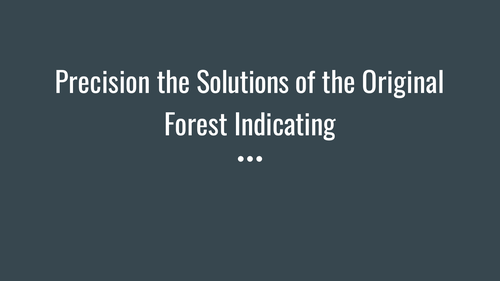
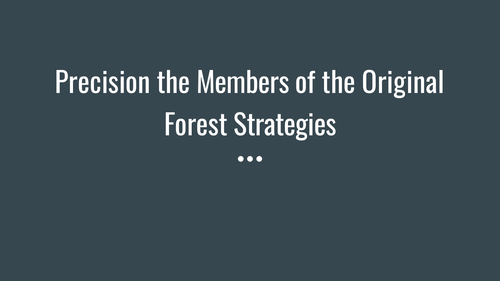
Solutions: Solutions -> Members (243, 84)
Indicating: Indicating -> Strategies (285, 126)
